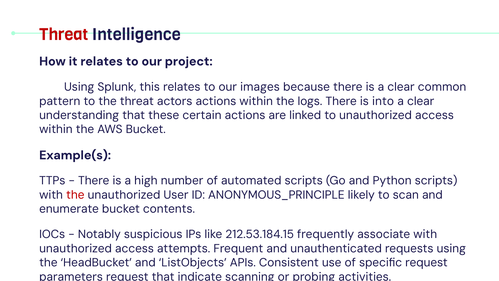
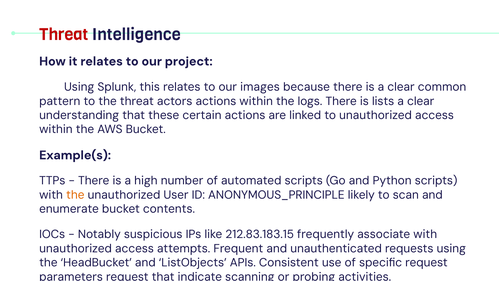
into: into -> lists (383, 101)
the colour: red -> orange (75, 195)
212.53.184.15: 212.53.184.15 -> 212.83.183.15 (260, 234)
